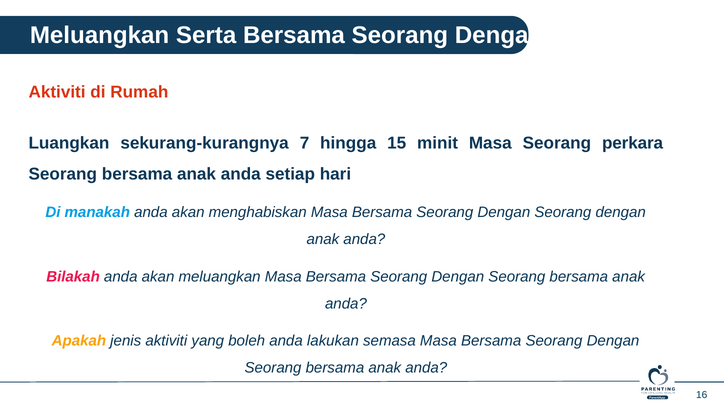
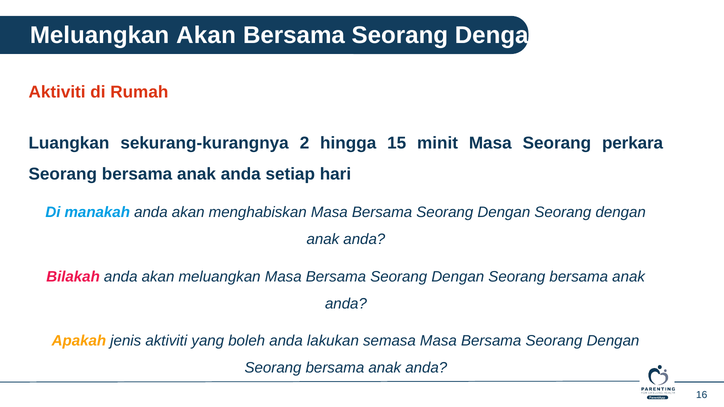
Meluangkan Serta: Serta -> Akan (206, 35)
7: 7 -> 2 (305, 143)
